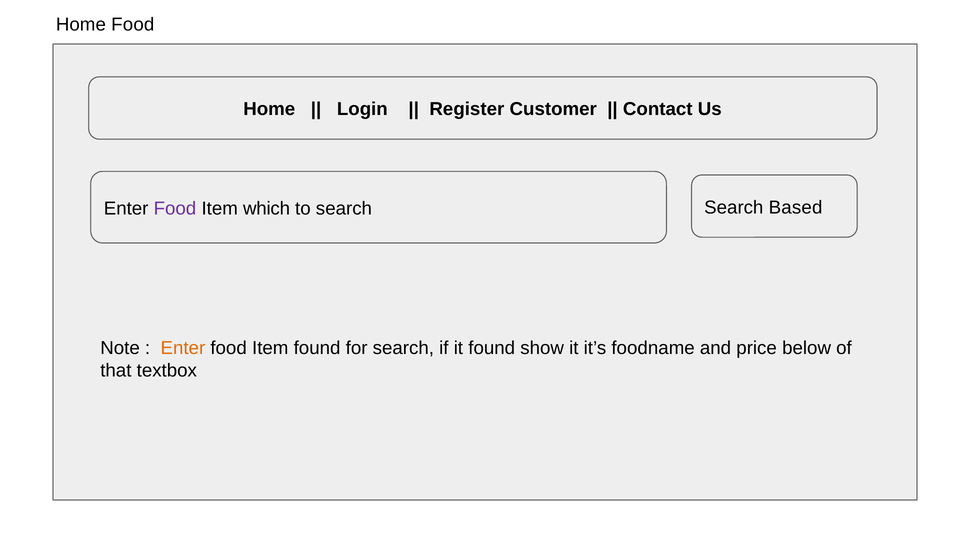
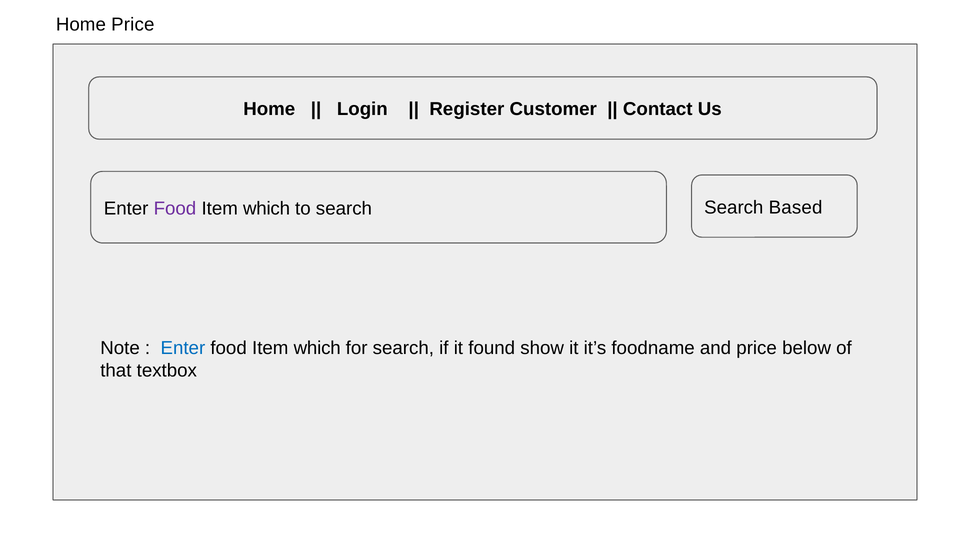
Home Food: Food -> Price (133, 25)
Enter colour: orange -> blue (183, 348)
found: found -> which (317, 348)
